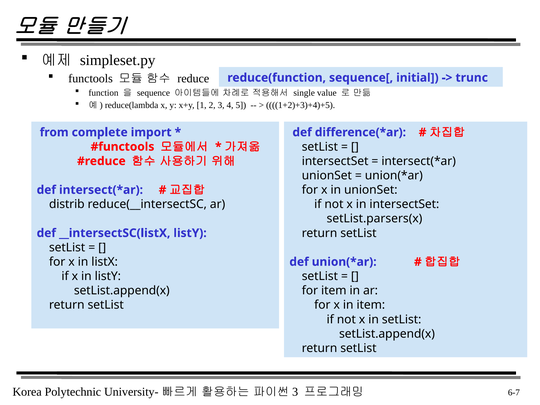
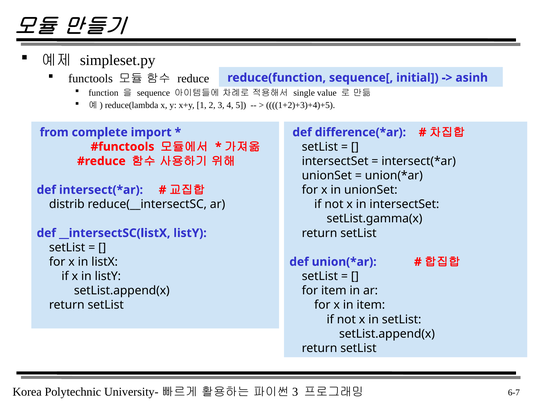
trunc: trunc -> asinh (472, 78)
setList.parsers(x: setList.parsers(x -> setList.gamma(x (375, 219)
